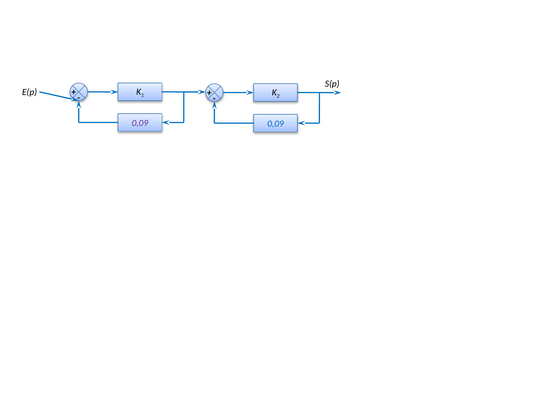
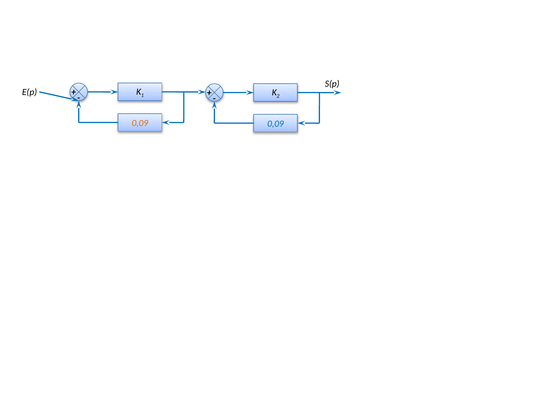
0,09 colour: purple -> orange (140, 123)
